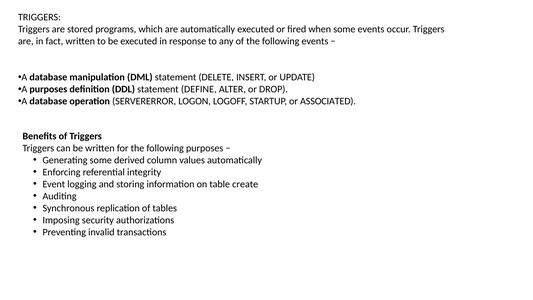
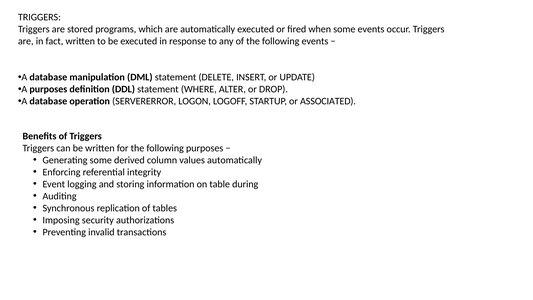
DEFINE: DEFINE -> WHERE (199, 89)
create: create -> during (245, 184)
